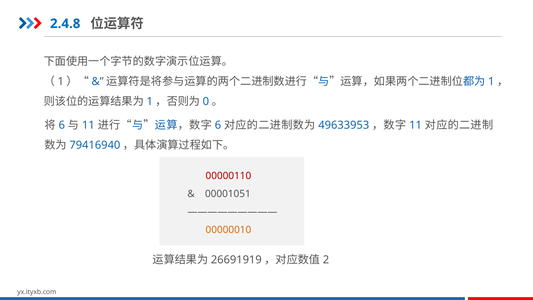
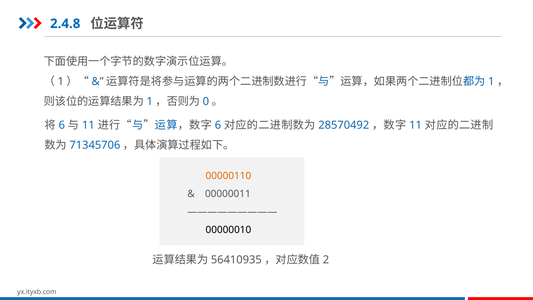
49633953: 49633953 -> 28570492 (344, 125)
79416940: 79416940 -> 71345706 (95, 145)
00000110 colour: red -> orange (228, 176)
00001051: 00001051 -> 00000011 (228, 194)
00000010 colour: orange -> black (228, 230)
26691919: 26691919 -> 56410935 (236, 260)
